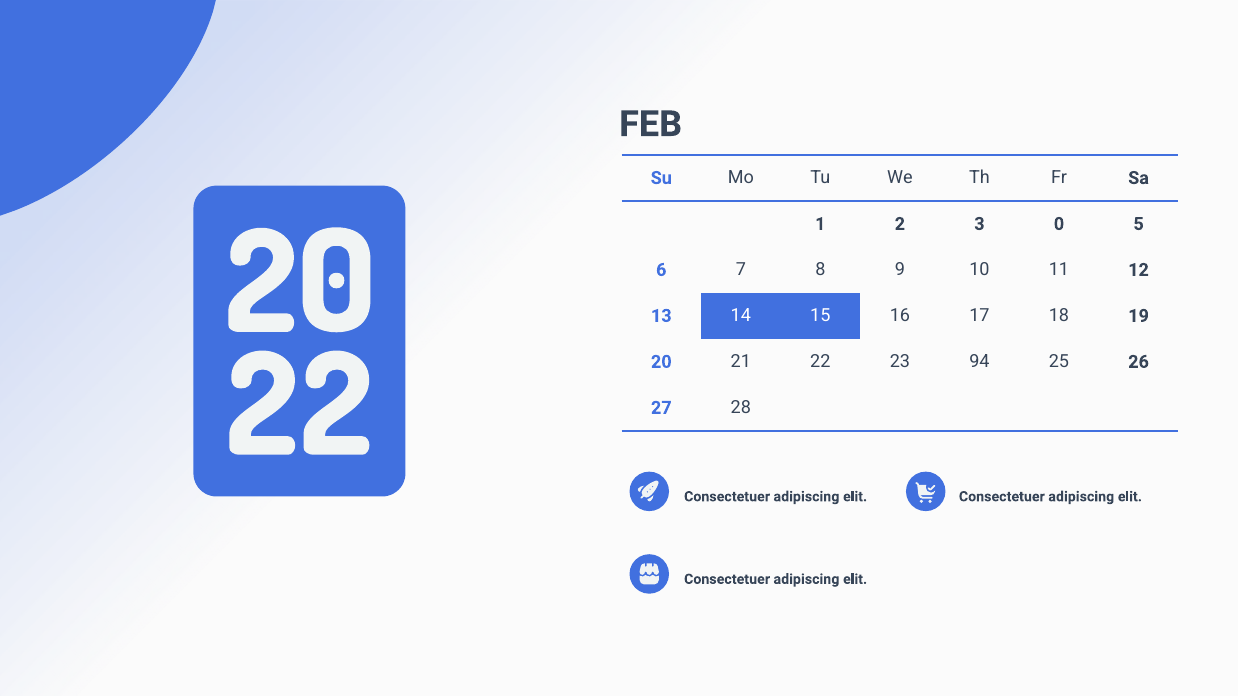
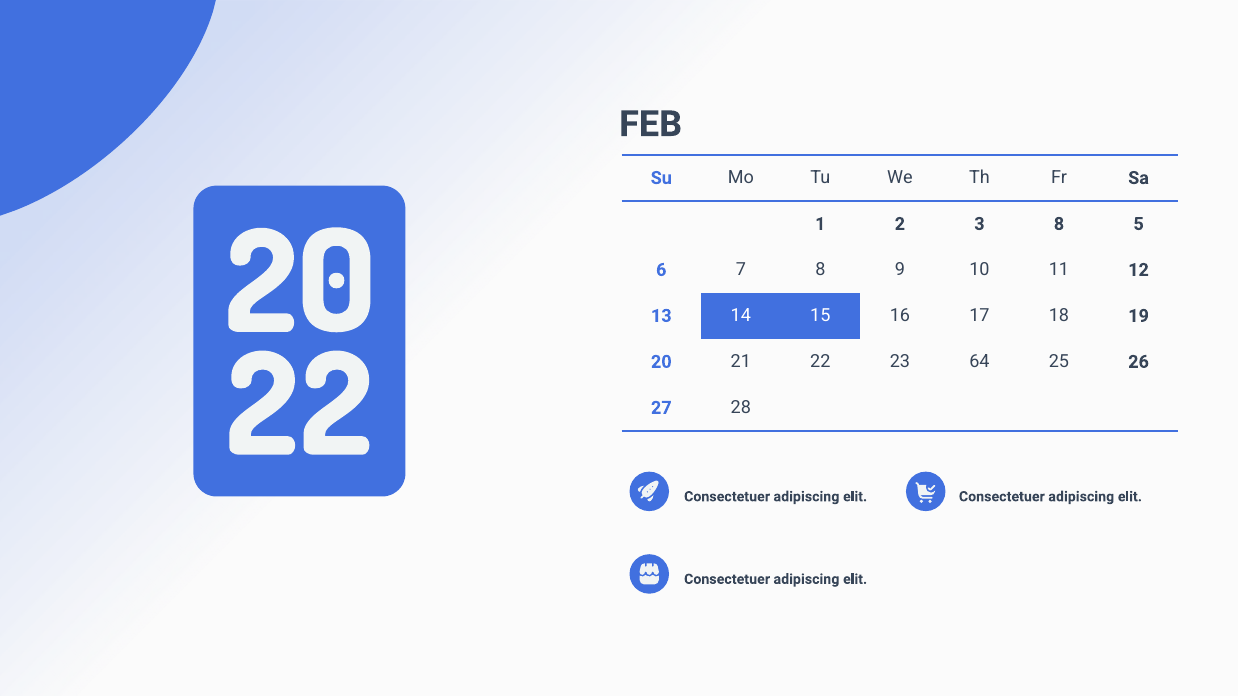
3 0: 0 -> 8 (1059, 224)
94: 94 -> 64 (979, 362)
